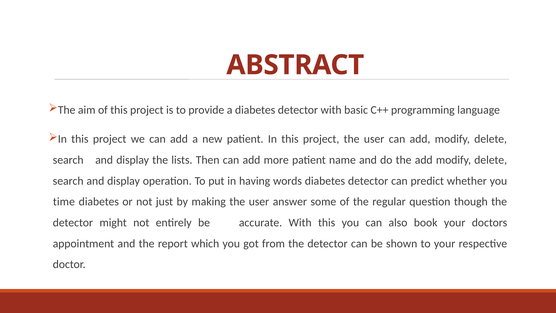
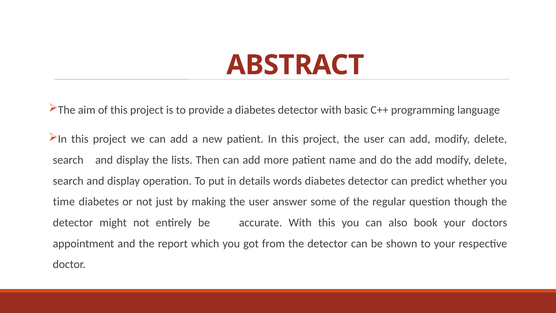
having: having -> details (255, 181)
